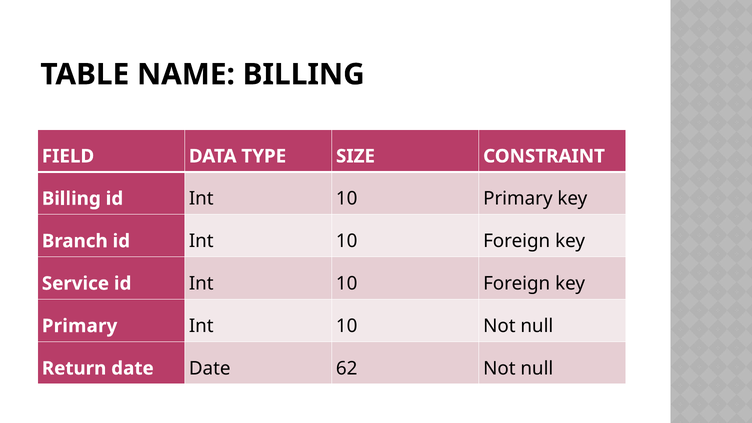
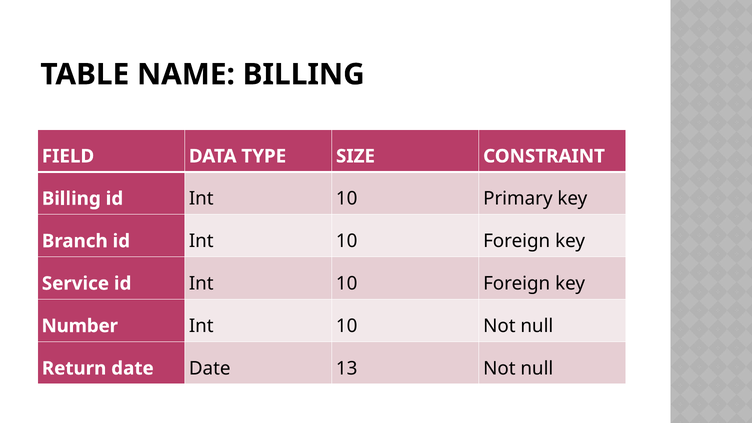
Primary: Primary -> Number (80, 326)
62: 62 -> 13 (347, 368)
